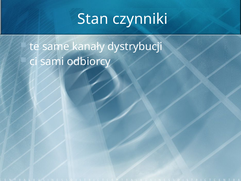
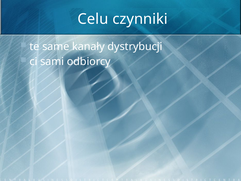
Stan: Stan -> Celu (93, 19)
